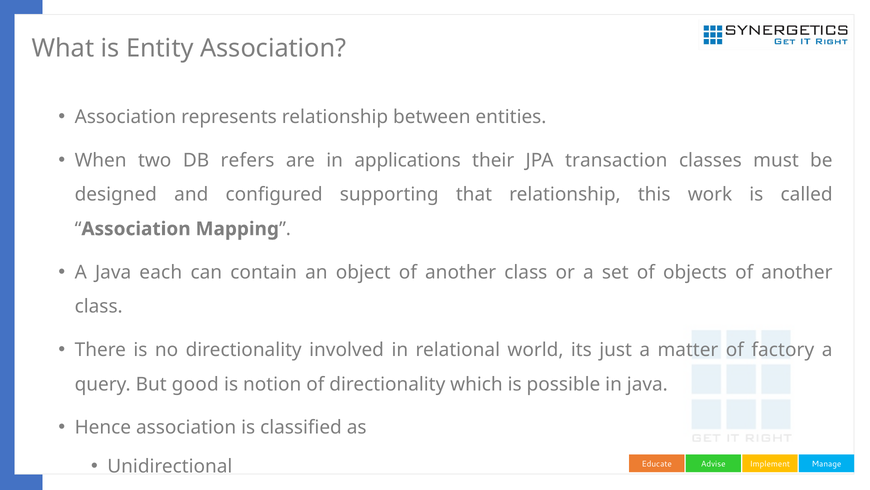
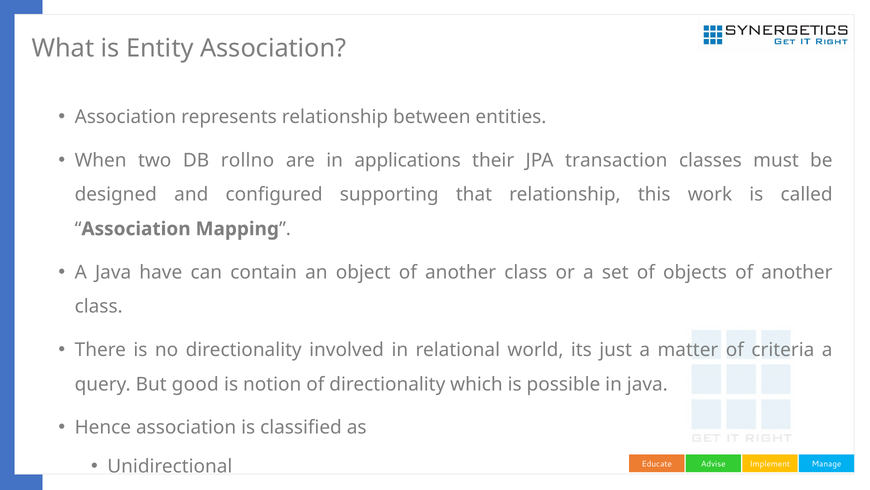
refers: refers -> rollno (247, 160)
each: each -> have (161, 272)
factory: factory -> criteria (783, 350)
